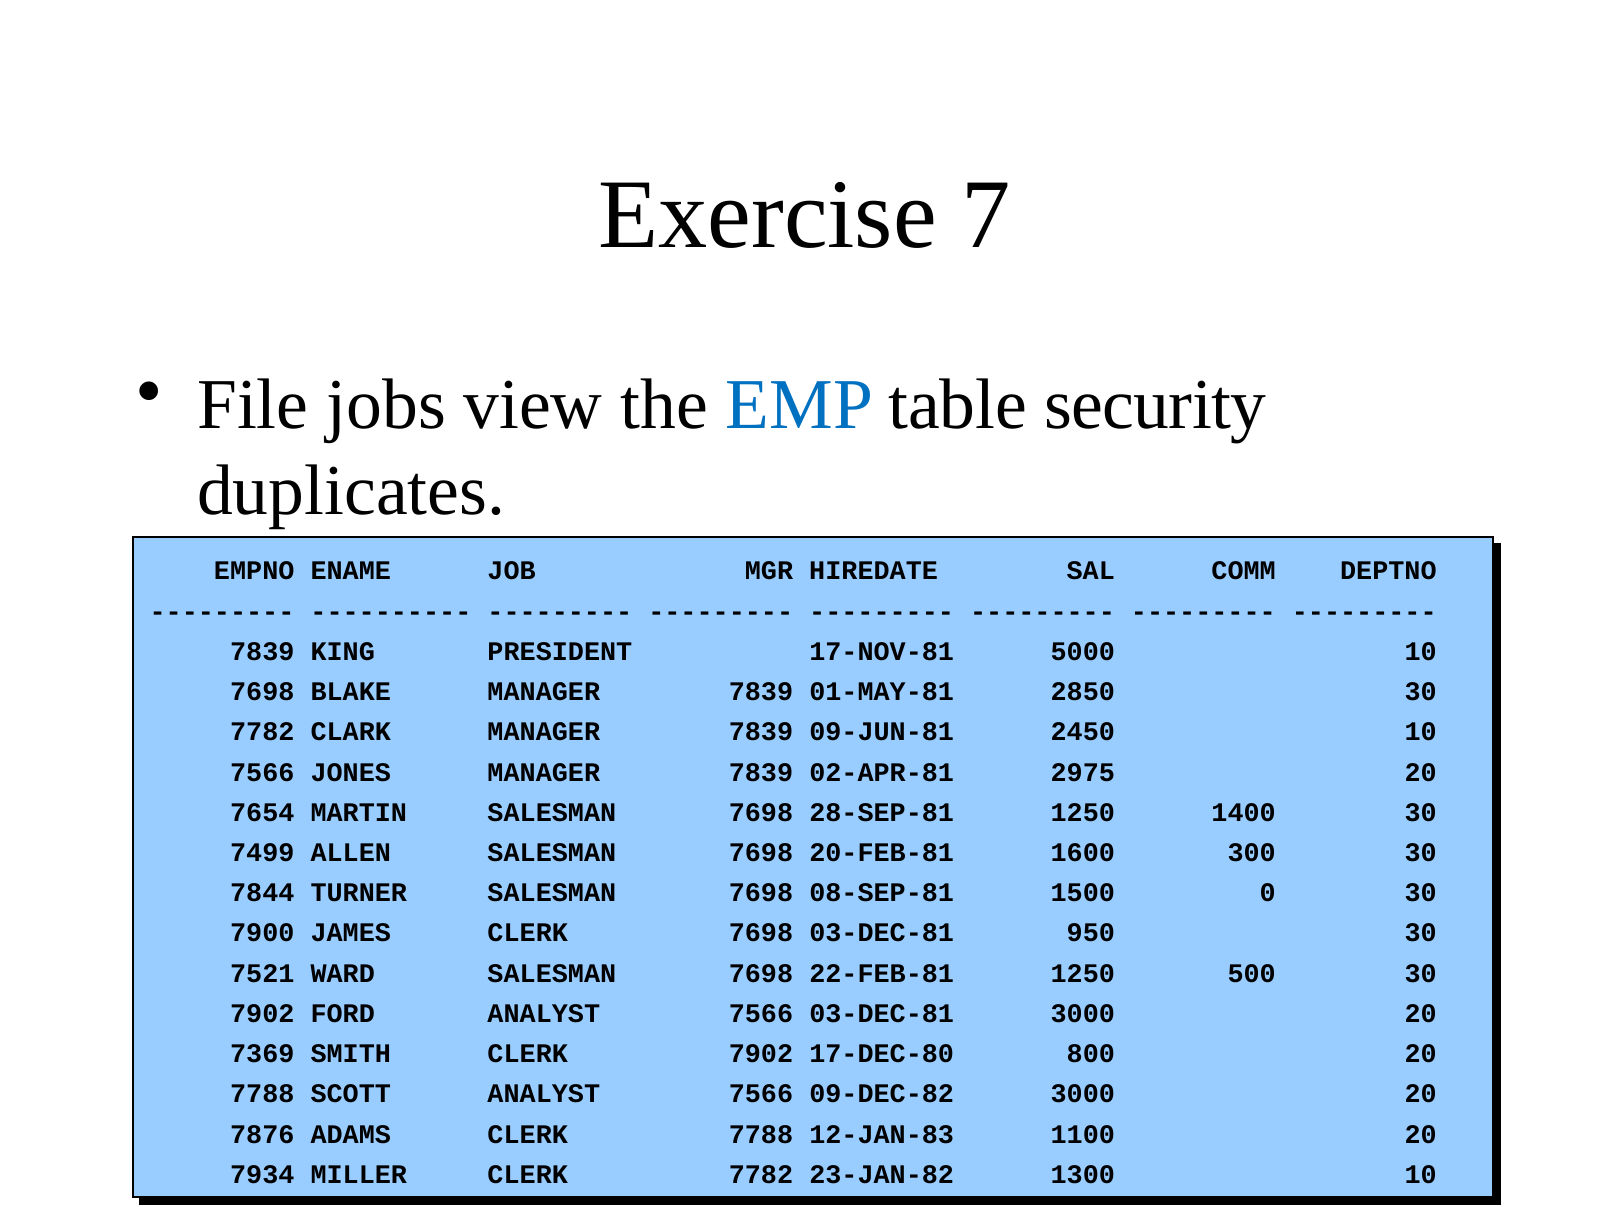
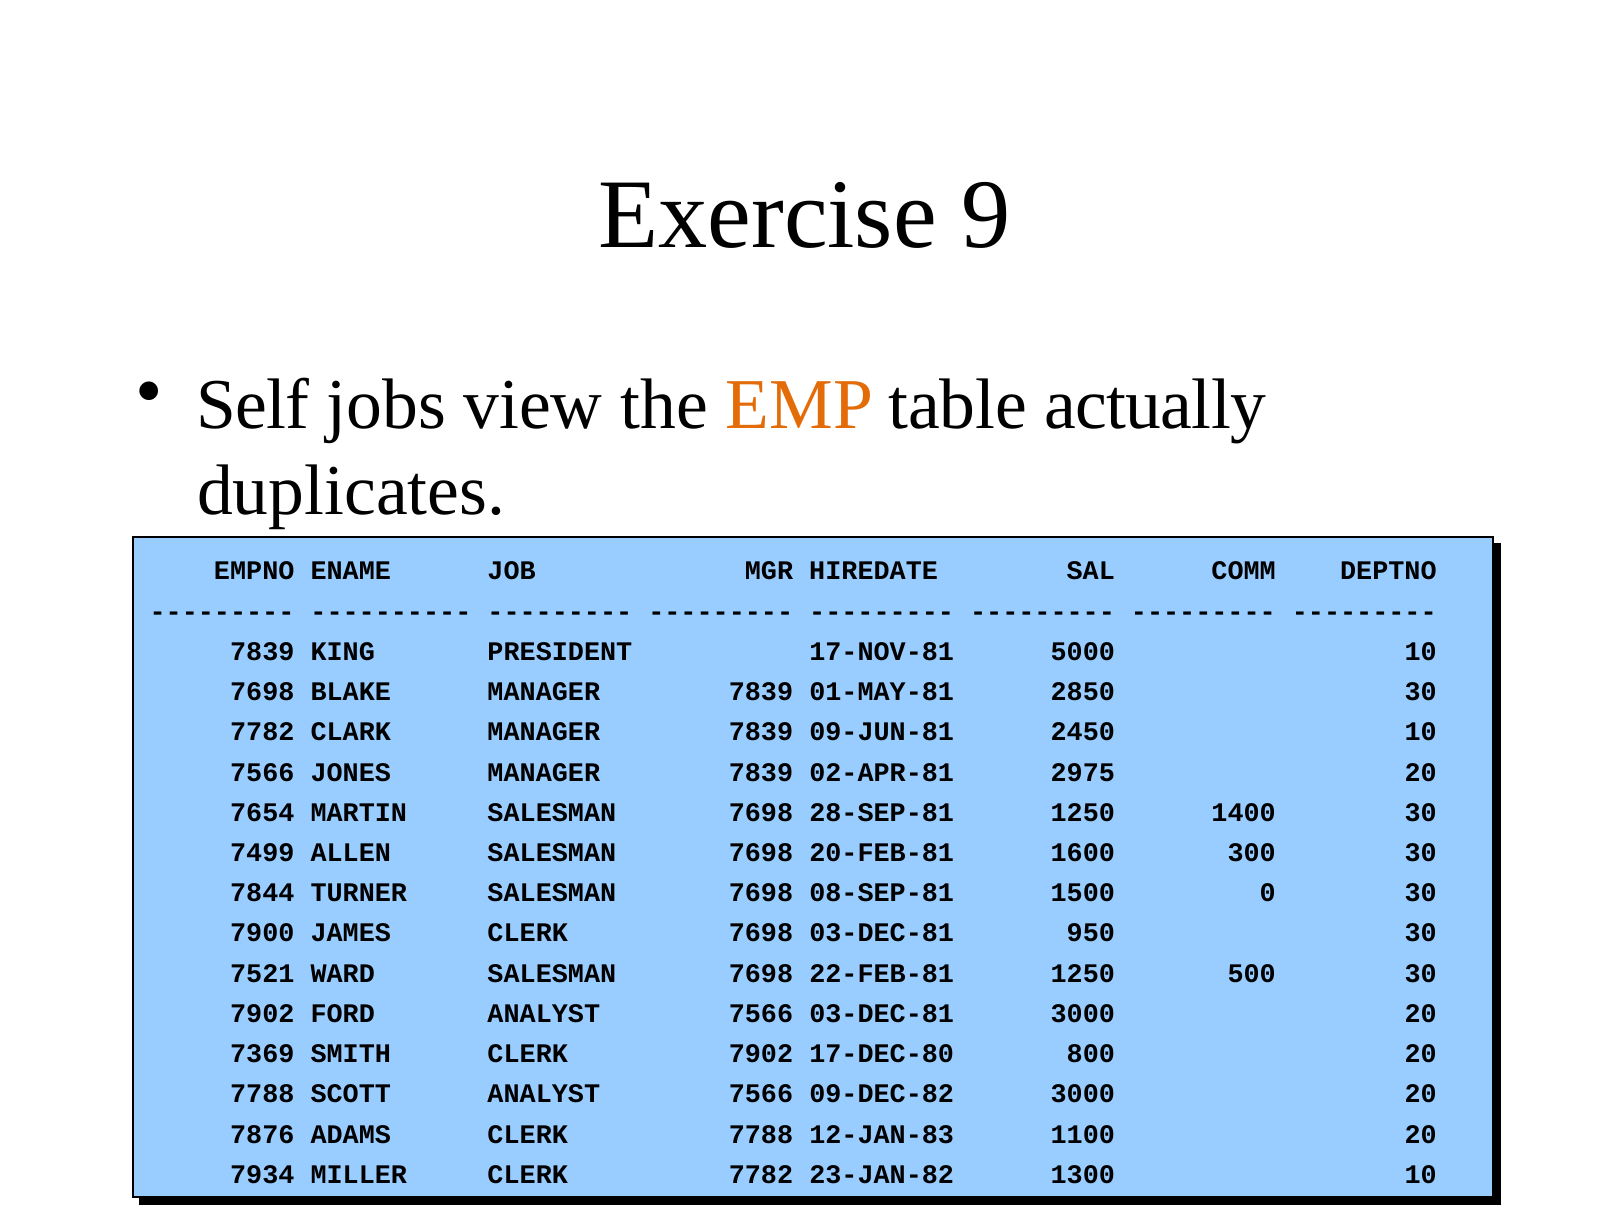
7: 7 -> 9 (986, 215)
File: File -> Self (253, 405)
EMP colour: blue -> orange (799, 405)
security: security -> actually (1155, 405)
